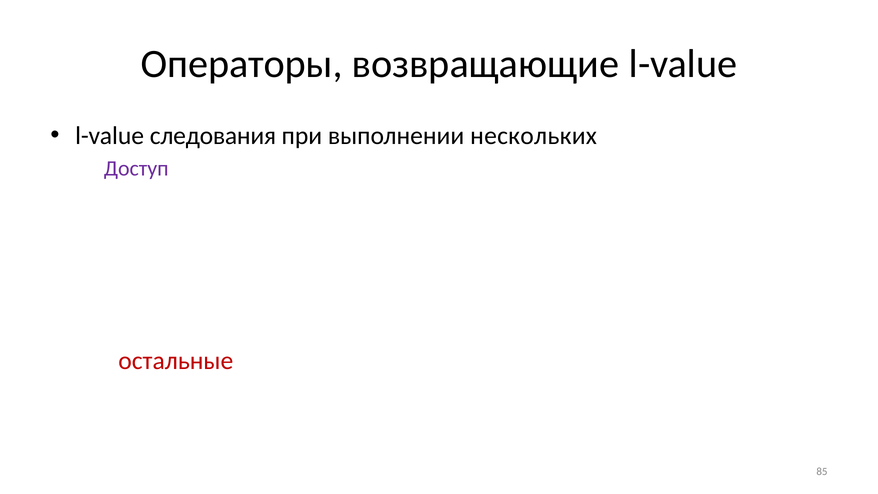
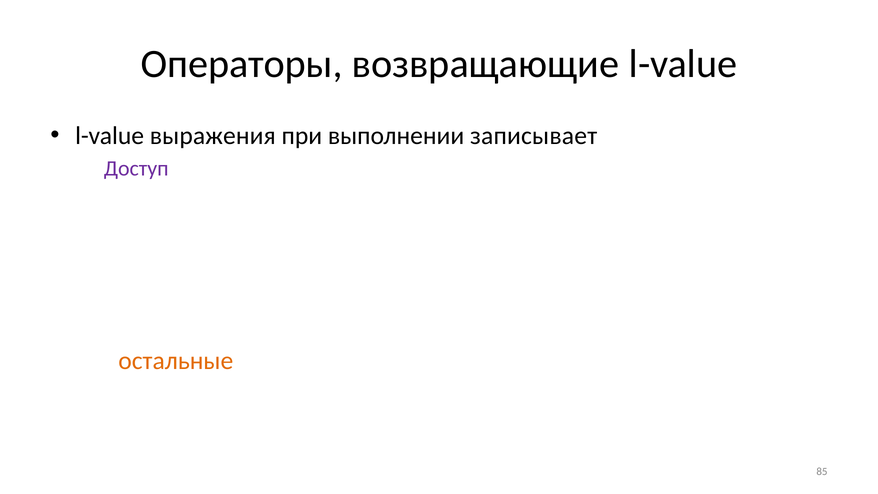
следования: следования -> выражения (213, 136)
нескольких: нескольких -> записывает (534, 136)
остальные colour: red -> orange (176, 361)
